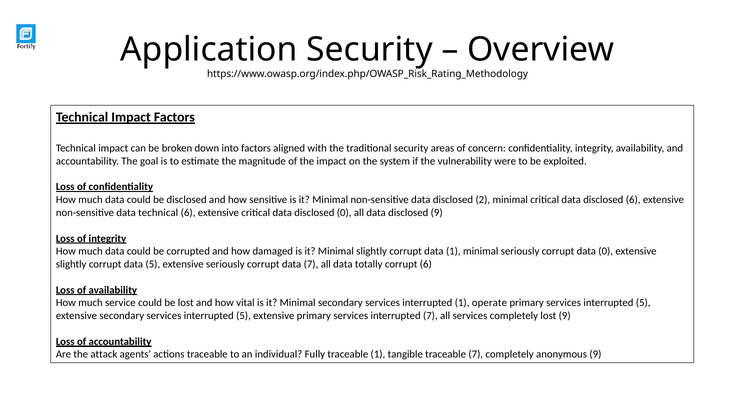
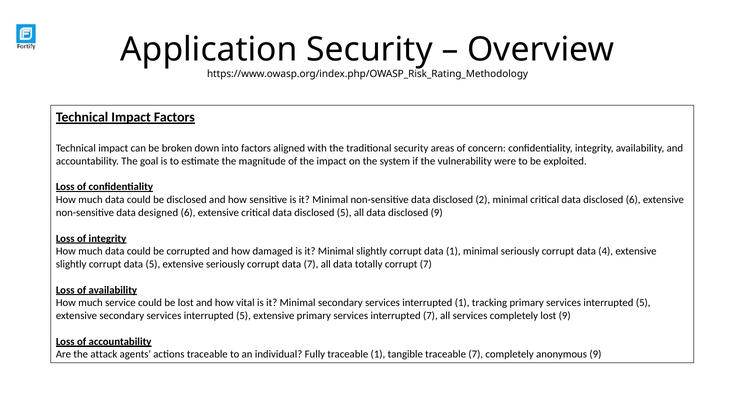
data technical: technical -> designed (158, 212)
disclosed 0: 0 -> 5 (344, 212)
data 0: 0 -> 4 (606, 251)
corrupt 6: 6 -> 7 (426, 264)
operate: operate -> tracking (490, 302)
